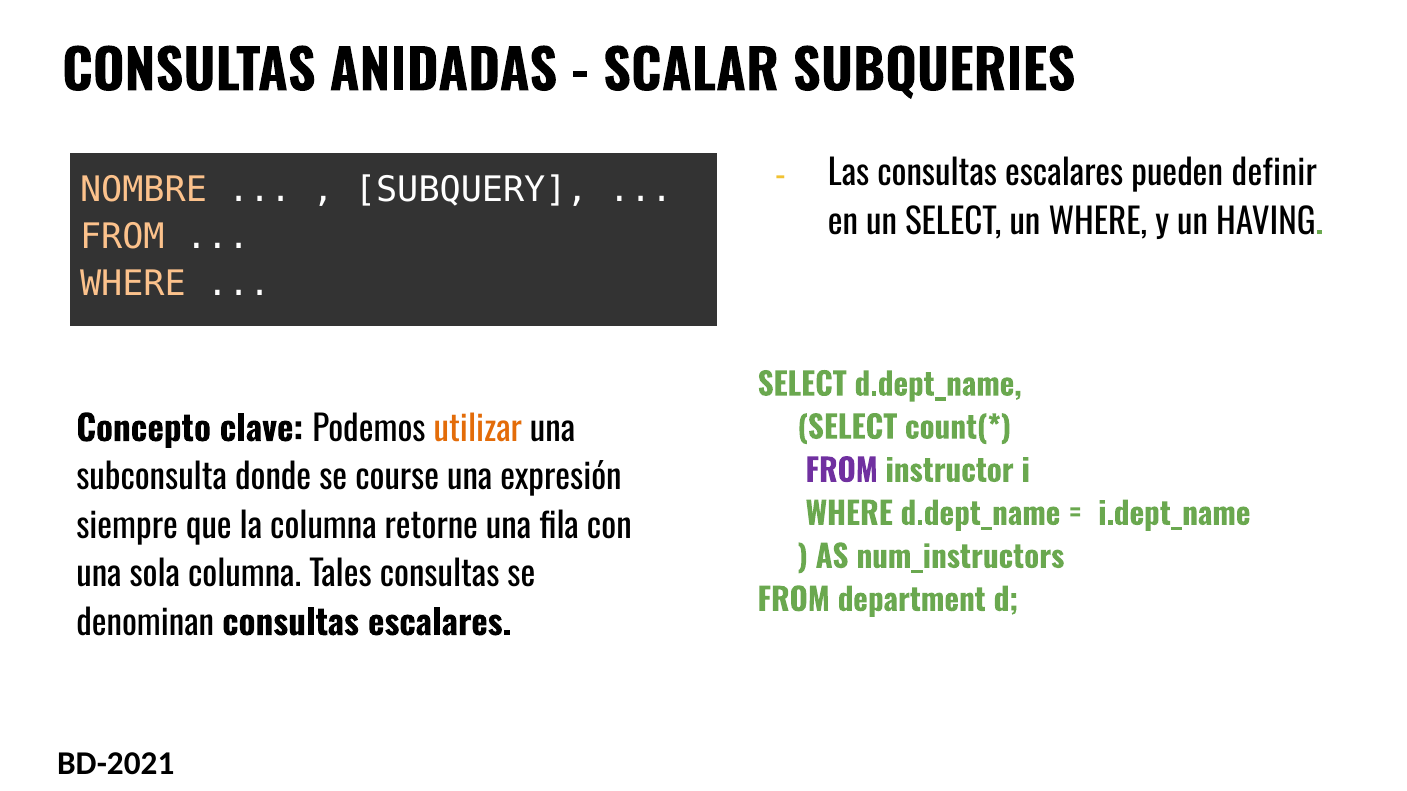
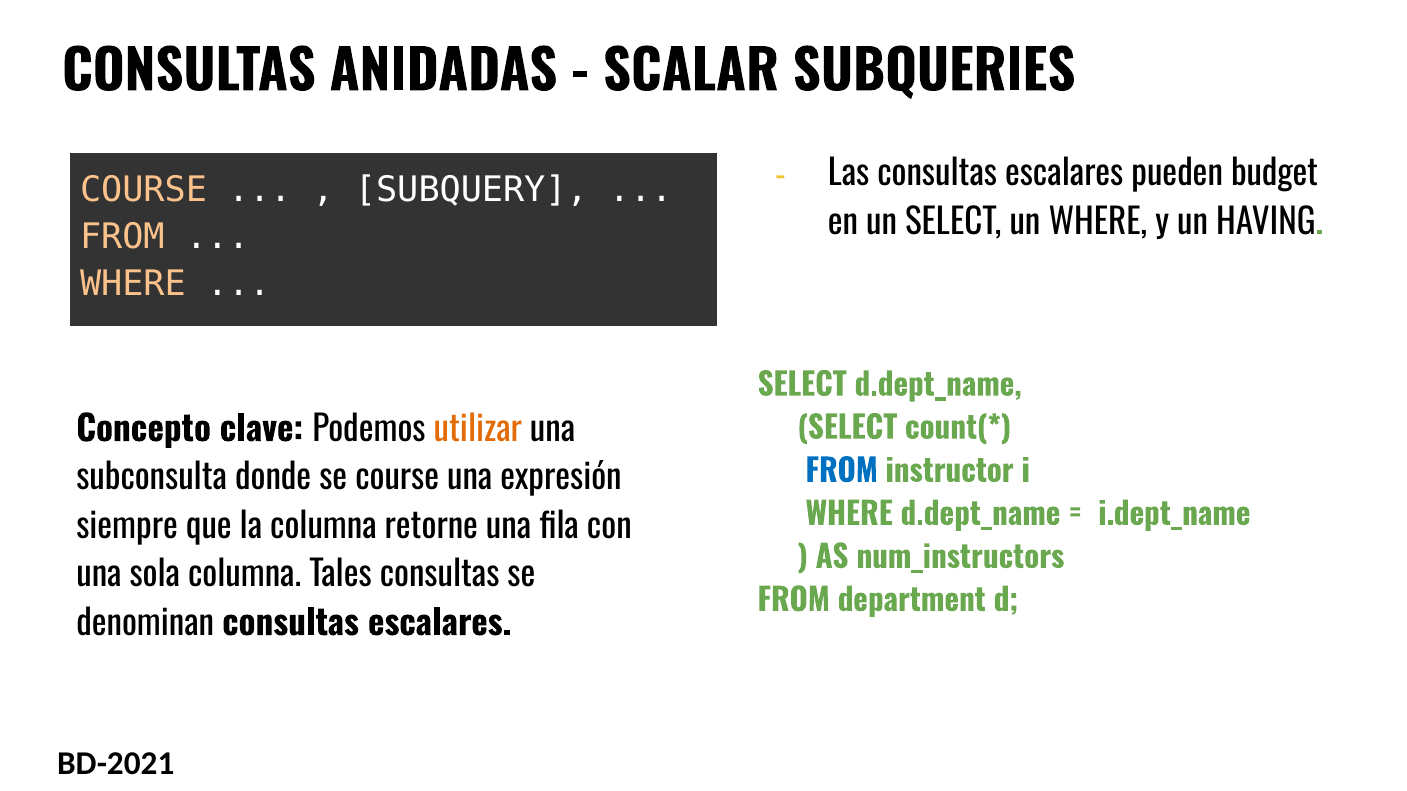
definir: definir -> budget (1275, 174)
NOMBRE: NOMBRE -> COURSE (143, 190)
FROM colour: purple -> blue (842, 472)
